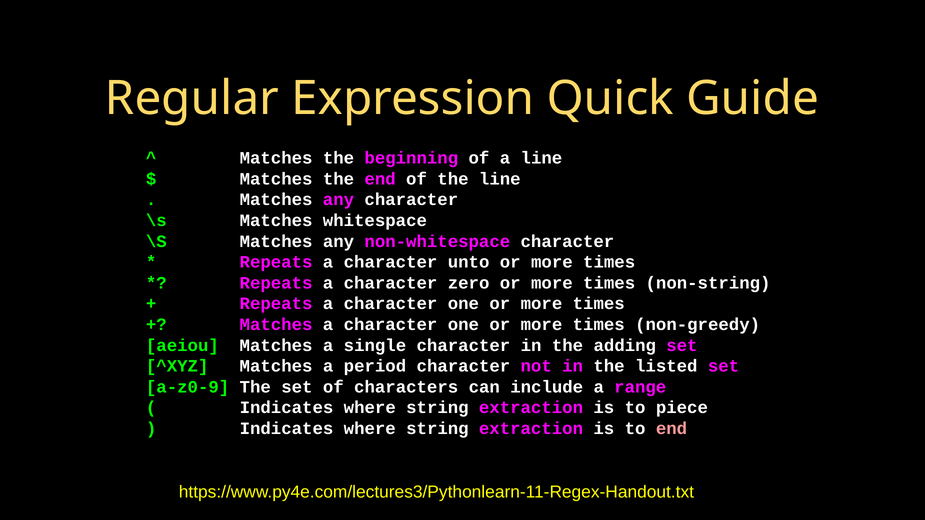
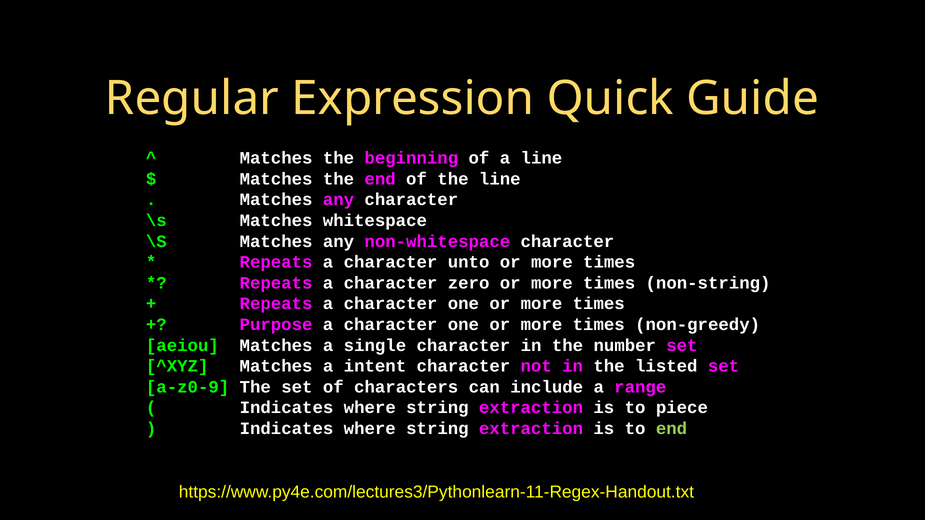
Matches: Matches -> Purpose (276, 325)
adding: adding -> number (625, 346)
period: period -> intent (375, 366)
end colour: pink -> light green (671, 429)
